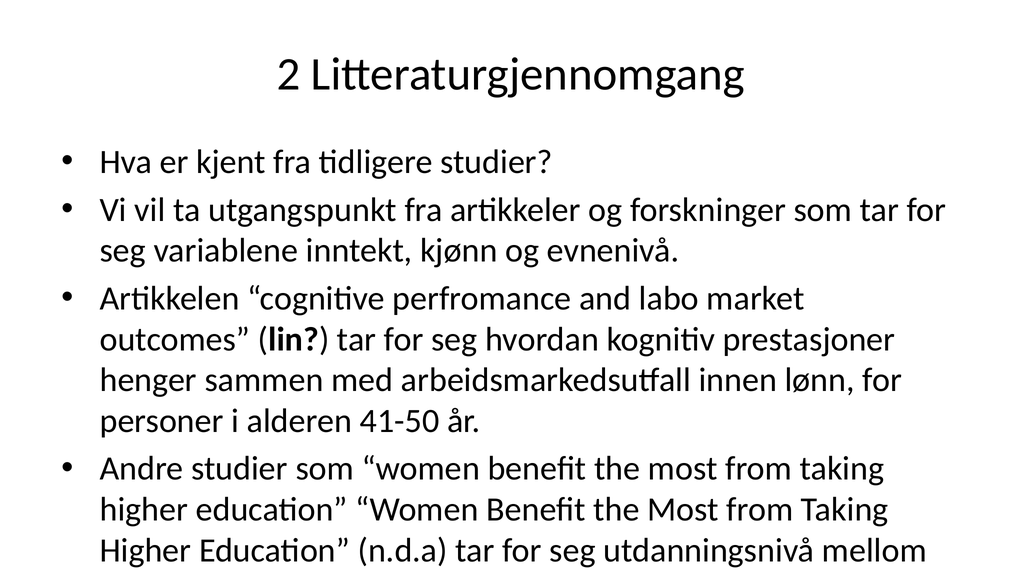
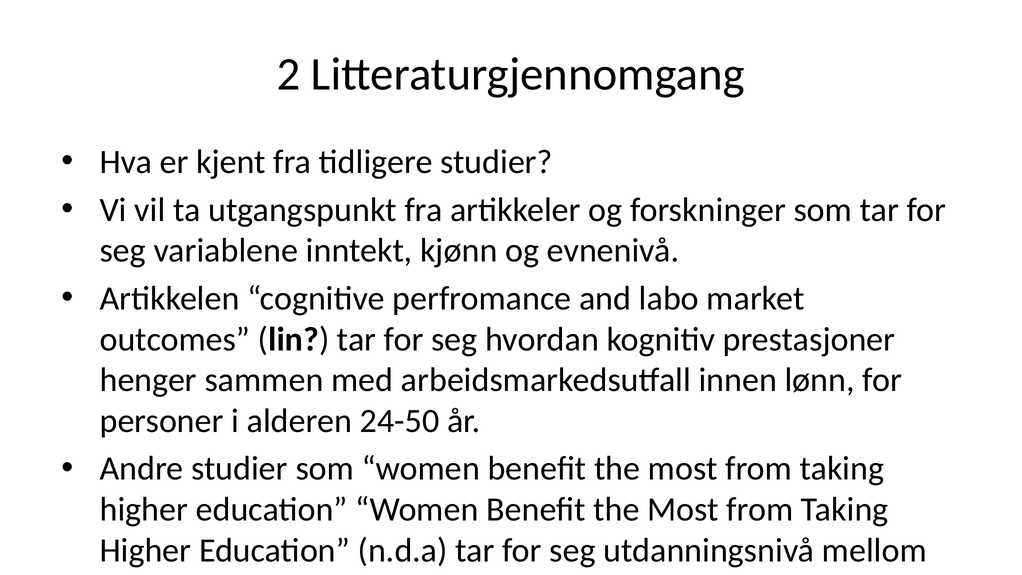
41-50: 41-50 -> 24-50 (400, 421)
